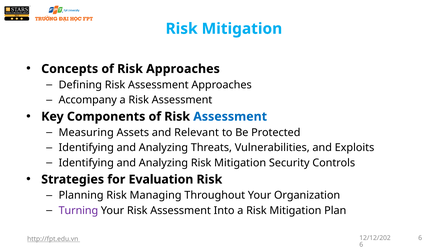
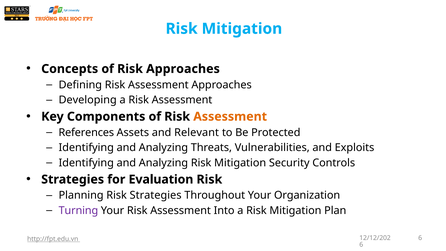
Accompany: Accompany -> Developing (88, 100)
Assessment colour: blue -> orange (230, 117)
Measuring: Measuring -> References (86, 132)
Risk Managing: Managing -> Strategies (156, 195)
